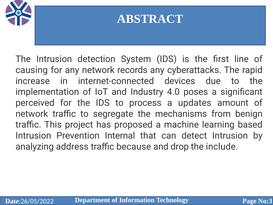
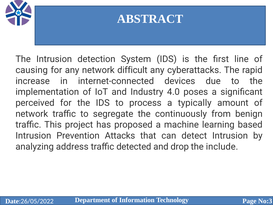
records: records -> difficult (132, 70)
updates: updates -> typically (195, 103)
mechanisms: mechanisms -> continuously (181, 114)
Internal: Internal -> Attacks (120, 136)
because: because -> detected (134, 146)
